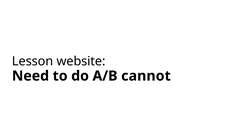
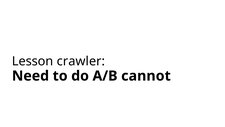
website: website -> crawler (81, 61)
